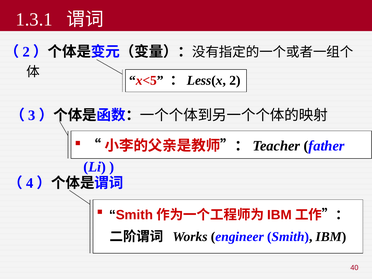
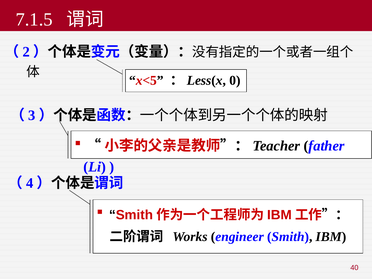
1.3.1: 1.3.1 -> 7.1.5 (34, 19)
：Less(x 2: 2 -> 0 (235, 80)
